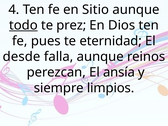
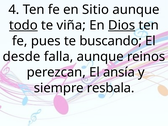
prez: prez -> viña (71, 25)
Dios underline: none -> present (122, 25)
eternidad: eternidad -> buscando (111, 41)
limpios: limpios -> resbala (111, 88)
